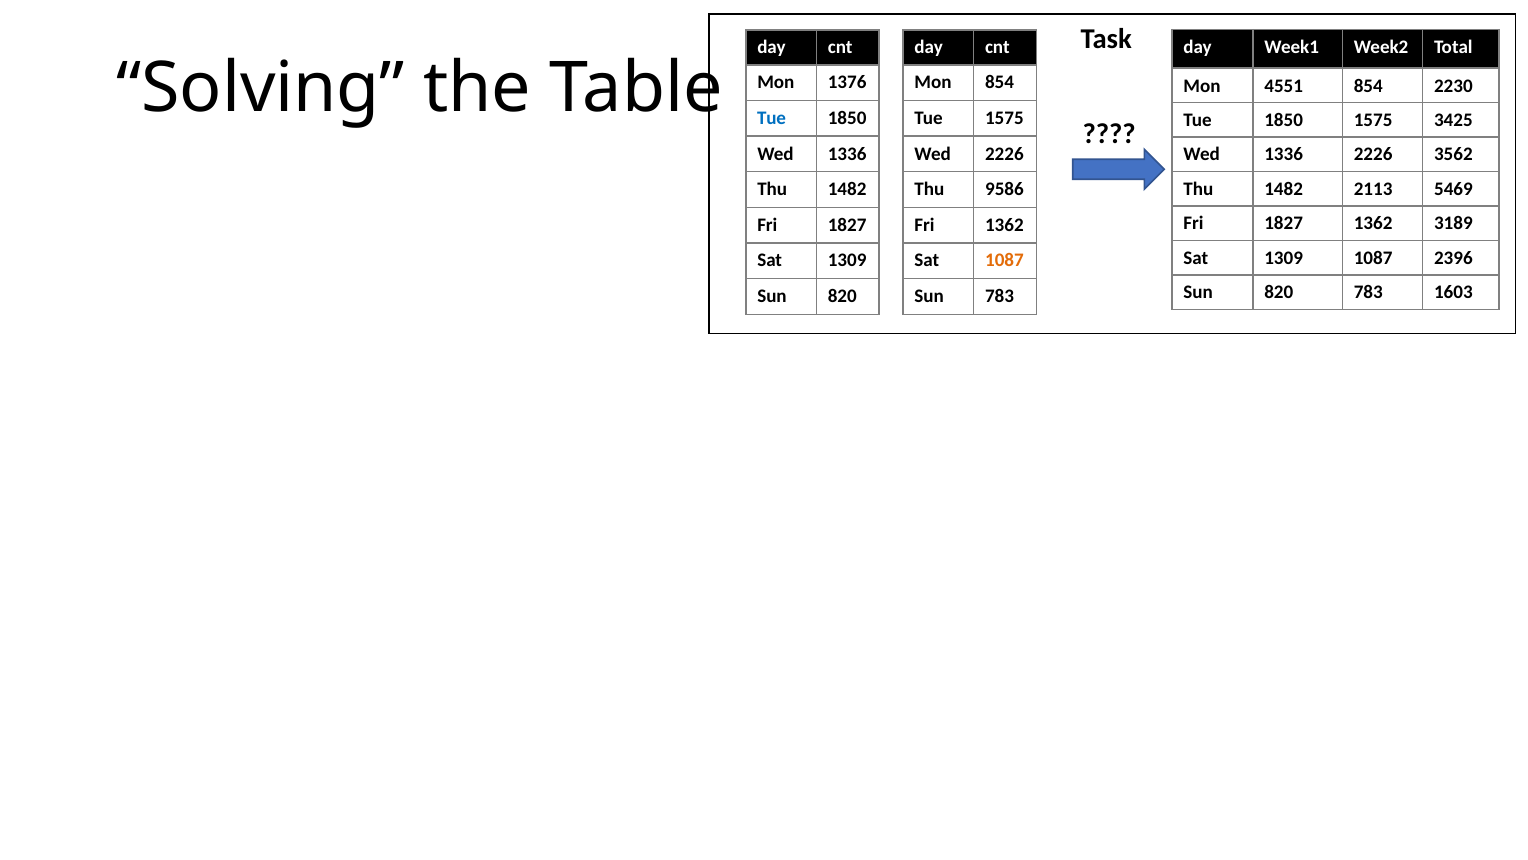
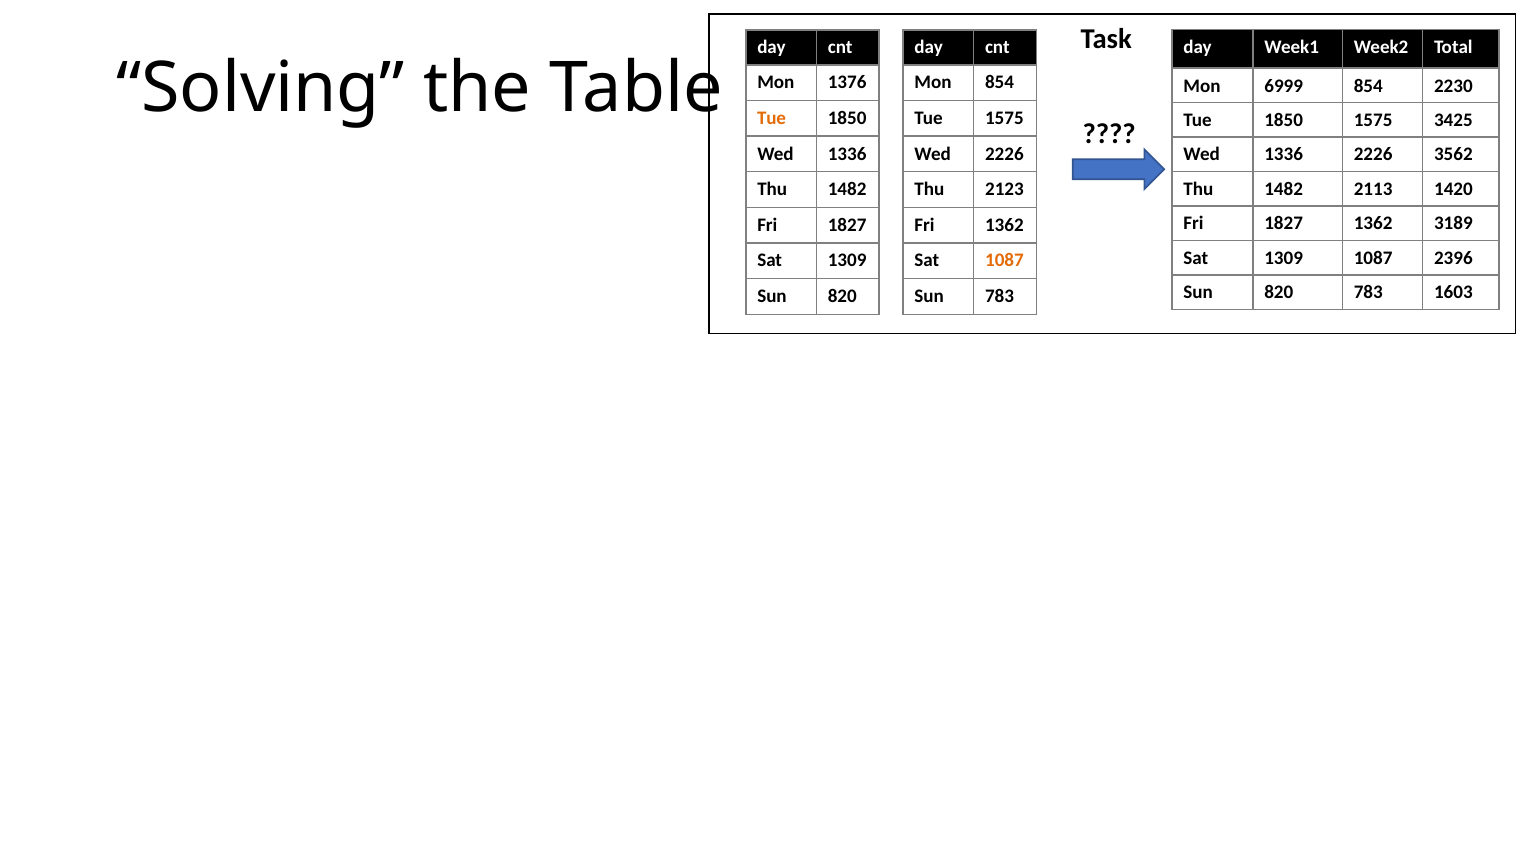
4551: 4551 -> 6999 (1284, 86)
Tue colour: blue -> orange (772, 118)
5469: 5469 -> 1420 (1453, 189)
9586: 9586 -> 2123 (1004, 189)
